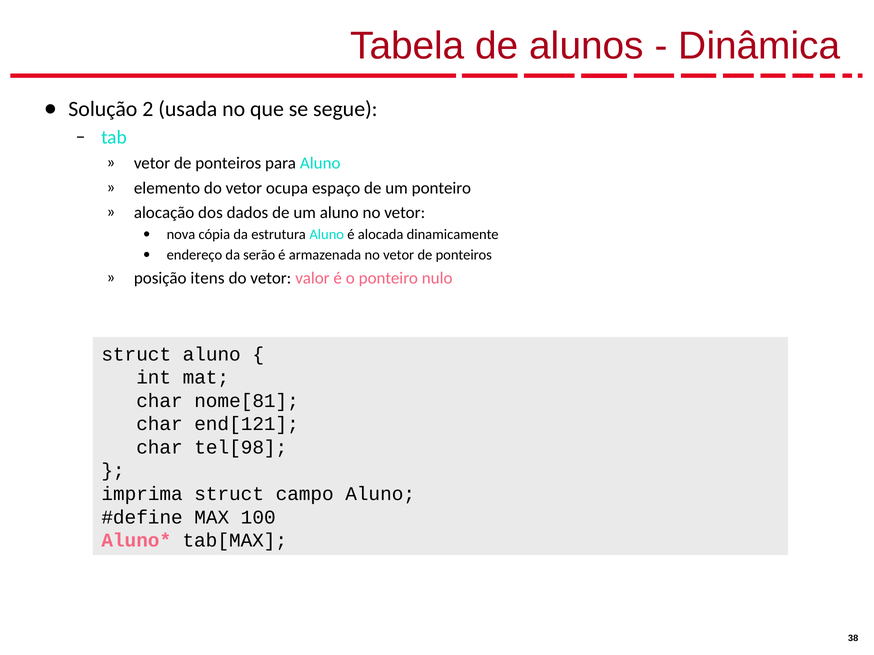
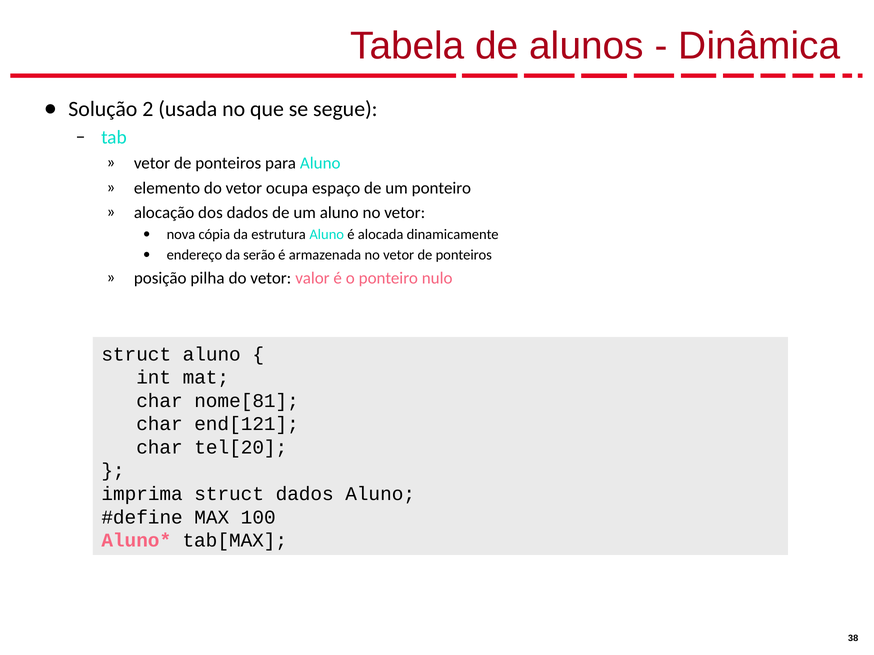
itens: itens -> pilha (208, 279)
tel[98: tel[98 -> tel[20 (241, 448)
struct campo: campo -> dados (305, 494)
